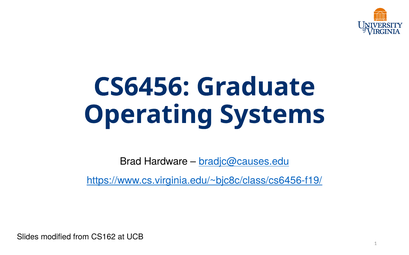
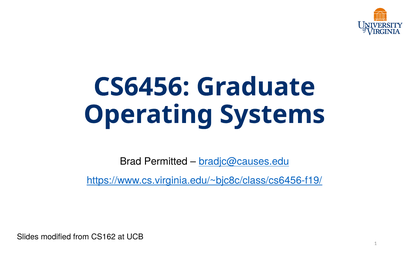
Hardware: Hardware -> Permitted (166, 162)
